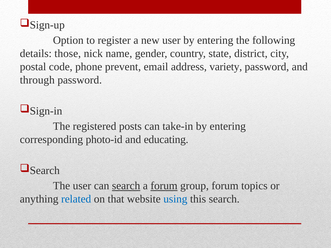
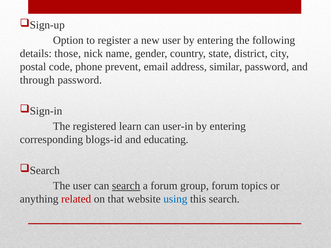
variety: variety -> similar (226, 67)
posts: posts -> learn (130, 126)
take-in: take-in -> user-in (178, 126)
photo-id: photo-id -> blogs-id (104, 140)
forum underline: present -> none (164, 186)
related colour: blue -> red (76, 199)
